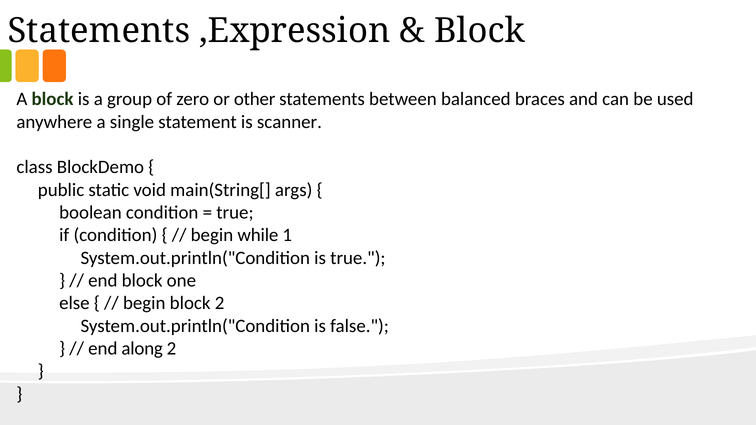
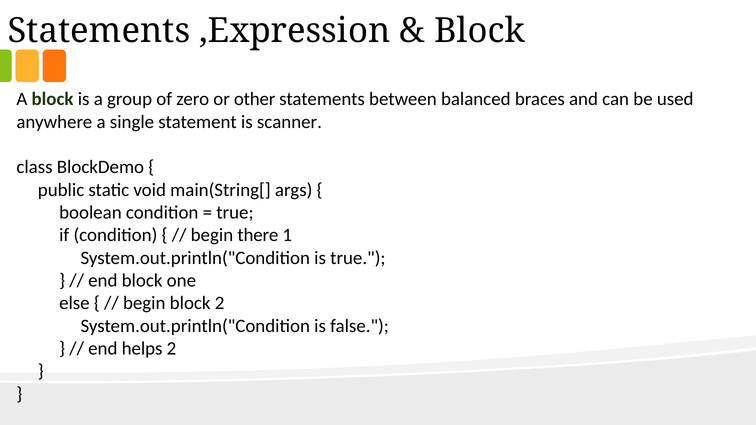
while: while -> there (258, 235)
along: along -> helps (142, 349)
